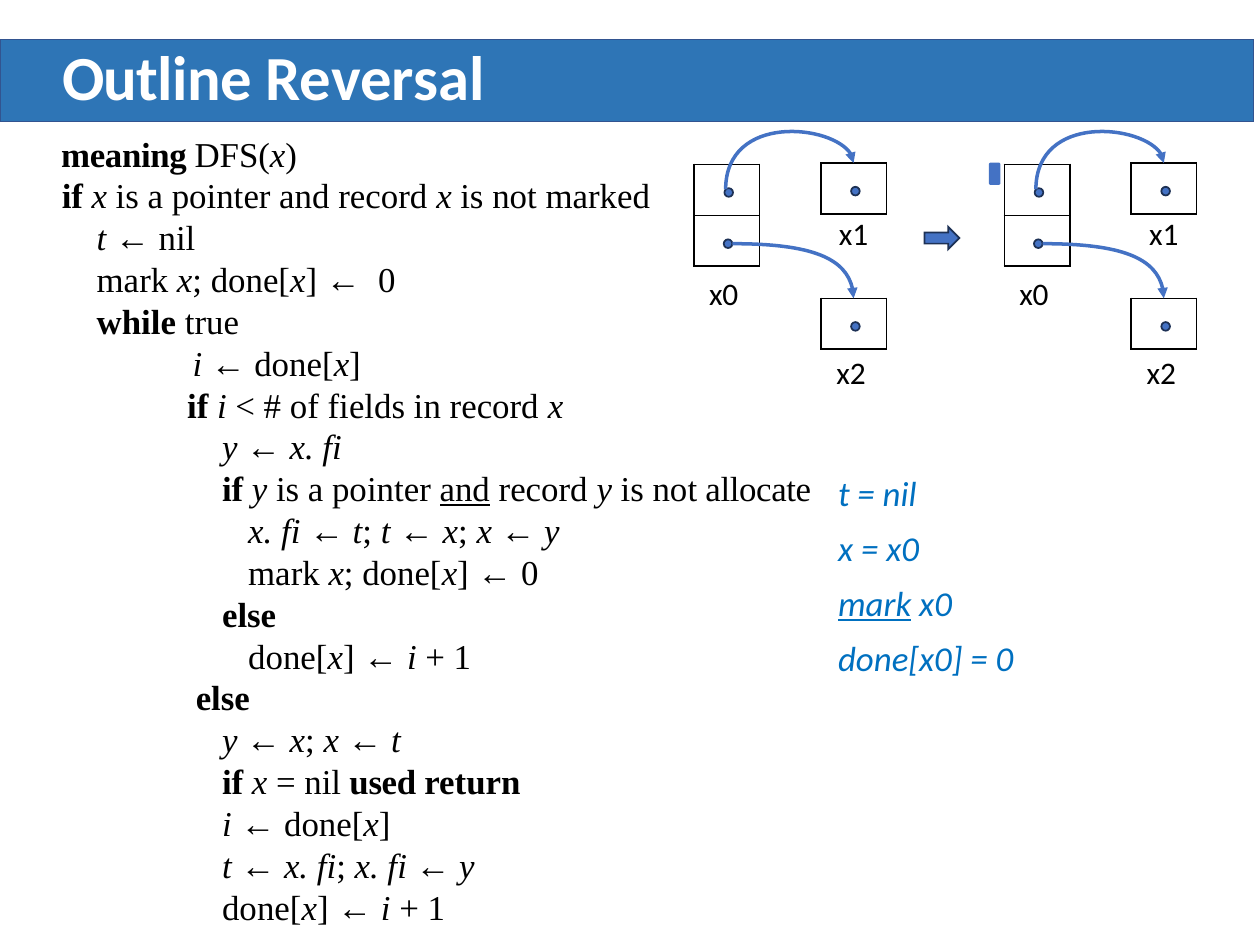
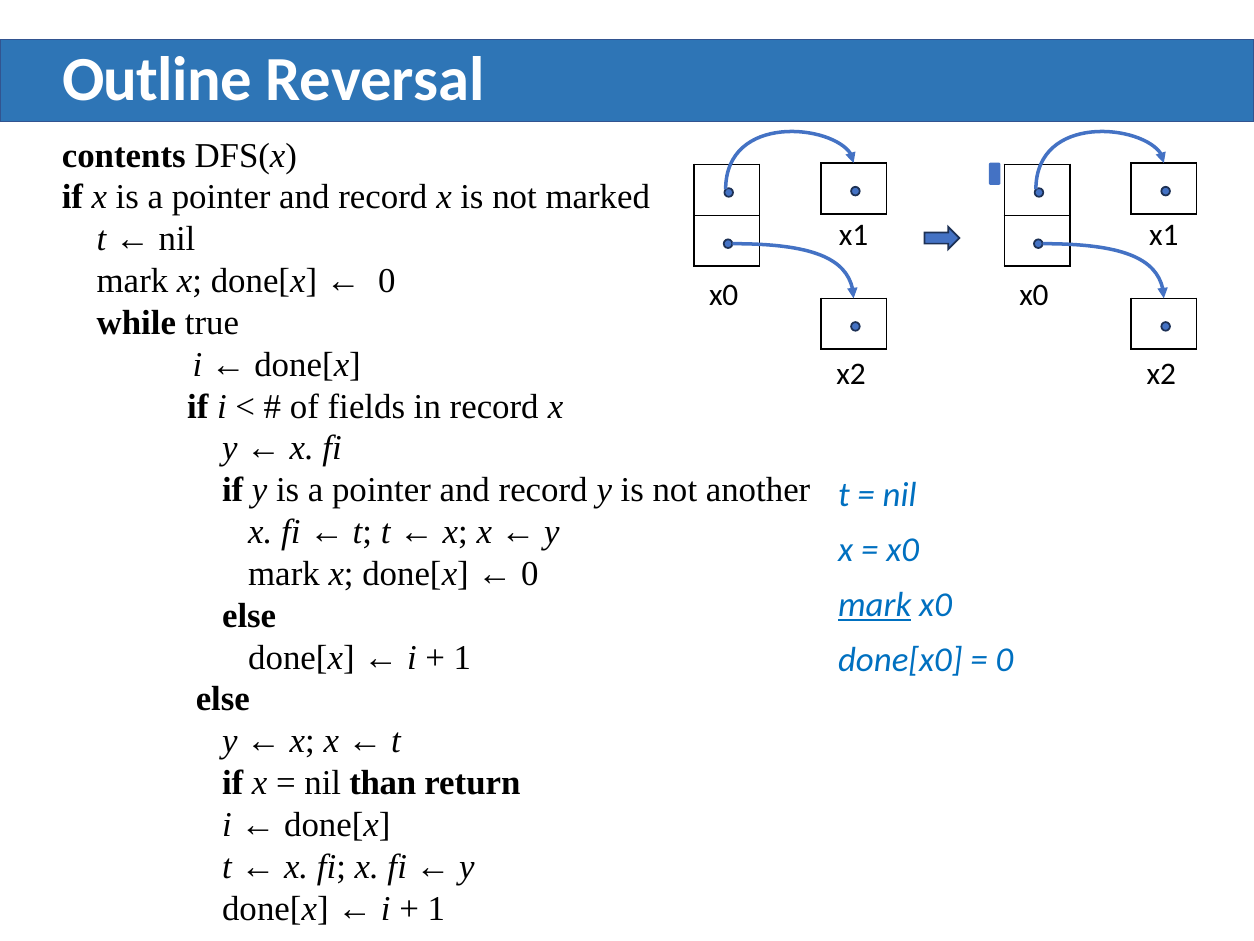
meaning: meaning -> contents (124, 155)
and underline: present -> none (465, 490)
allocate: allocate -> another (758, 490)
used: used -> than (383, 783)
